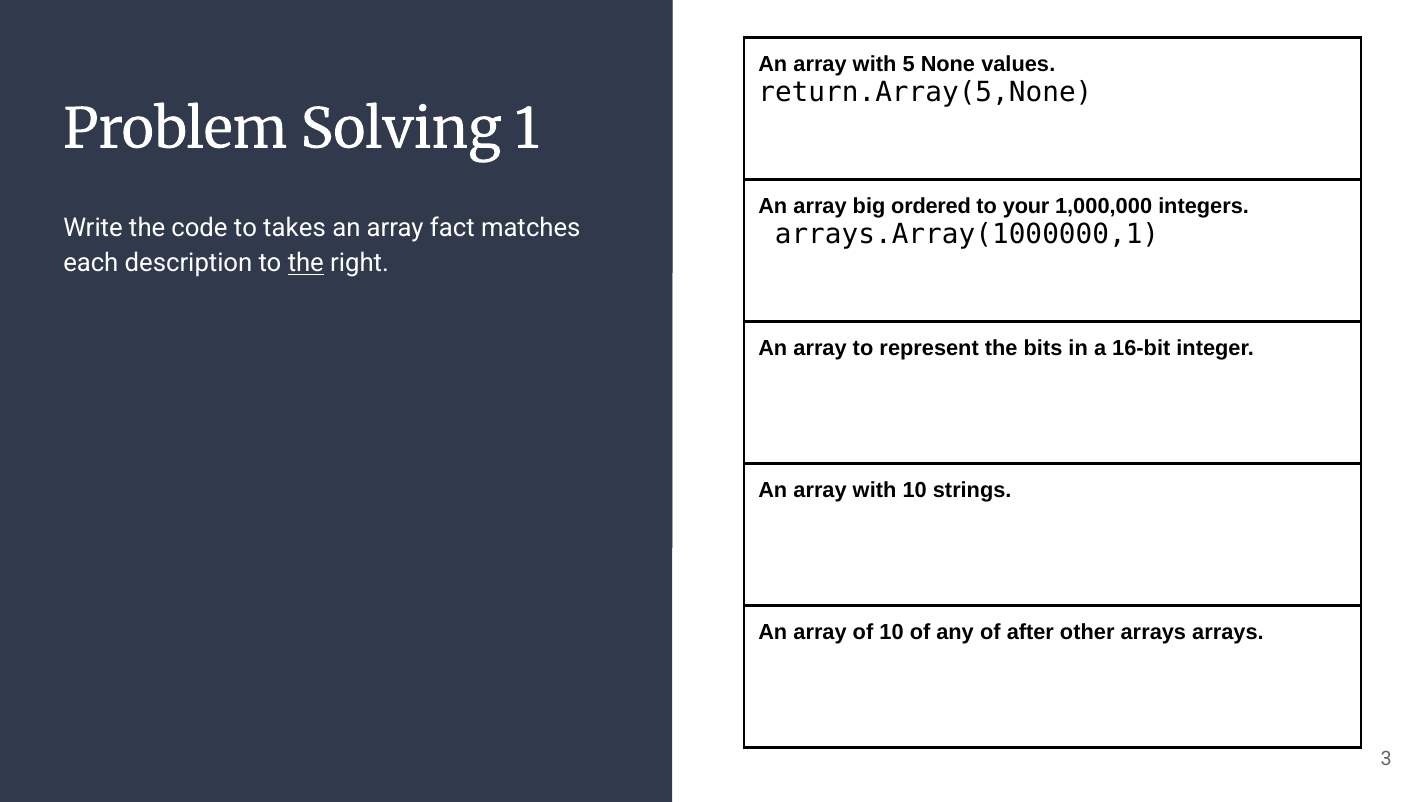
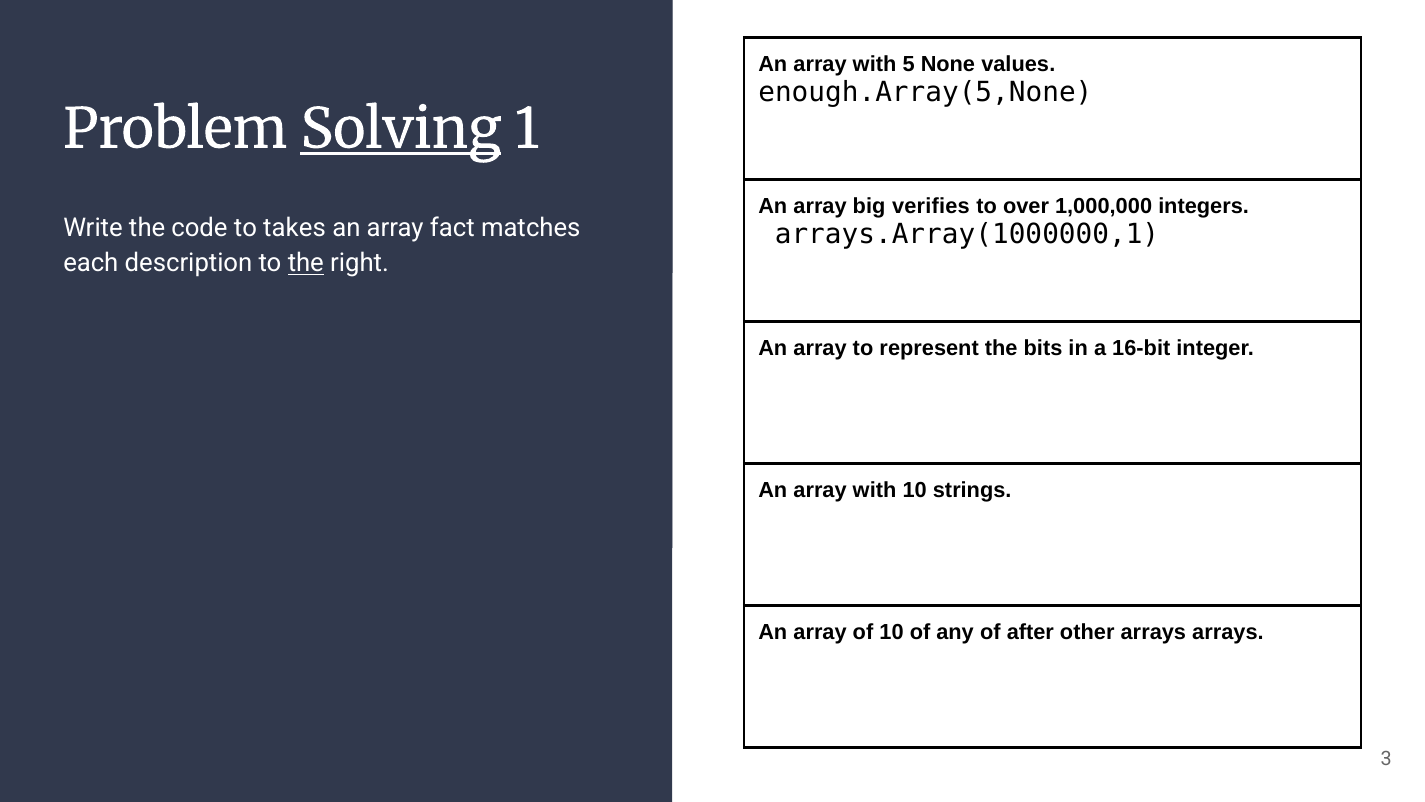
return.Array(5,None: return.Array(5,None -> enough.Array(5,None (925, 93)
Solving underline: none -> present (401, 129)
ordered: ordered -> verifies (931, 206)
your: your -> over (1026, 206)
